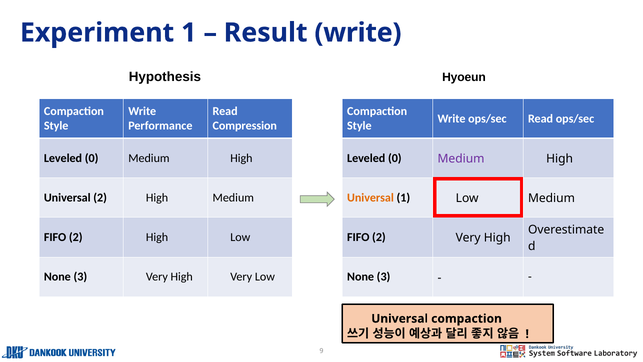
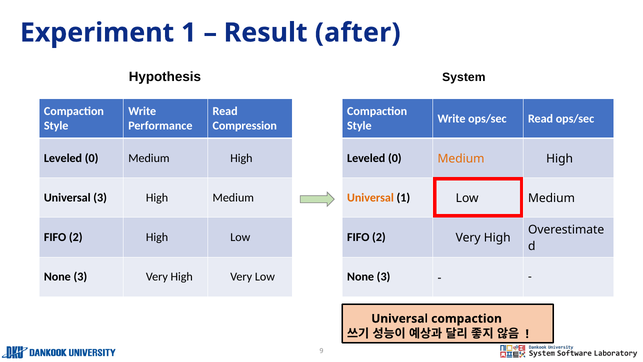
Result write: write -> after (358, 33)
Hyoeun: Hyoeun -> System (464, 77)
Medium colour: purple -> orange (461, 159)
Universal 2: 2 -> 3 (100, 198)
